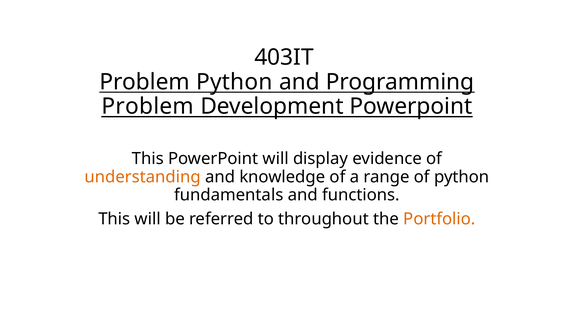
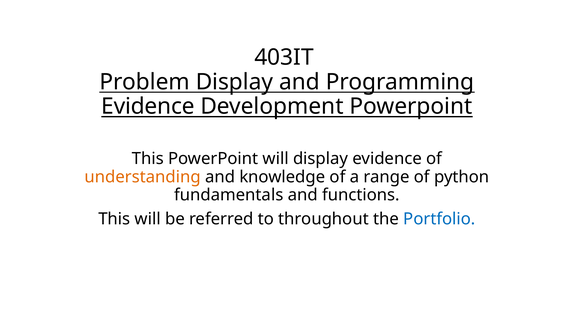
Problem Python: Python -> Display (234, 82)
Problem: Problem -> Evidence (148, 106)
Portfolio colour: orange -> blue (439, 219)
